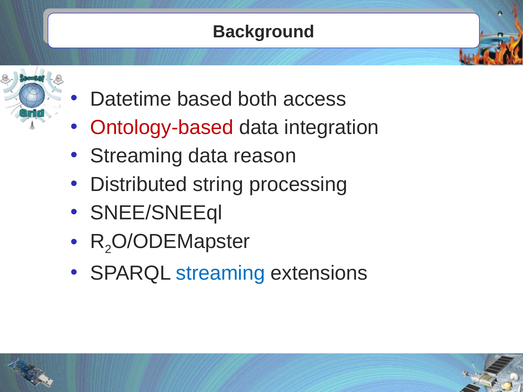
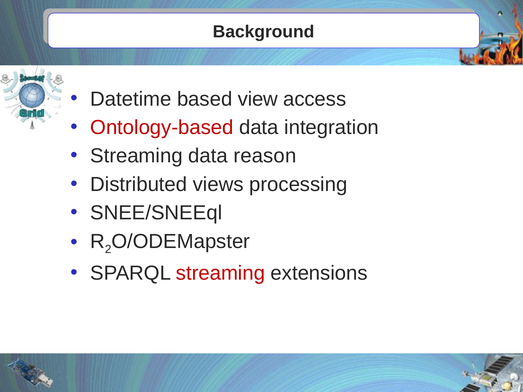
both: both -> view (258, 99)
string: string -> views (218, 185)
streaming colour: blue -> red (221, 273)
